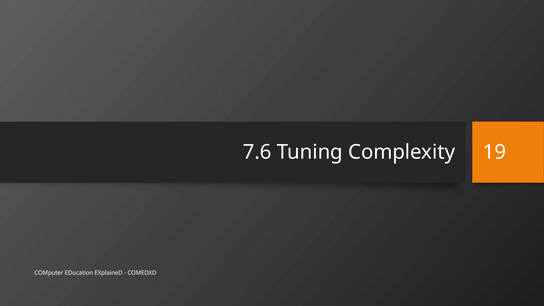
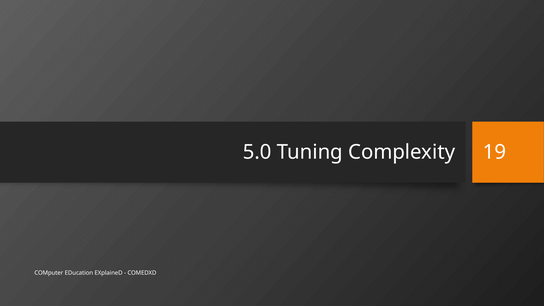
7.6: 7.6 -> 5.0 (257, 152)
